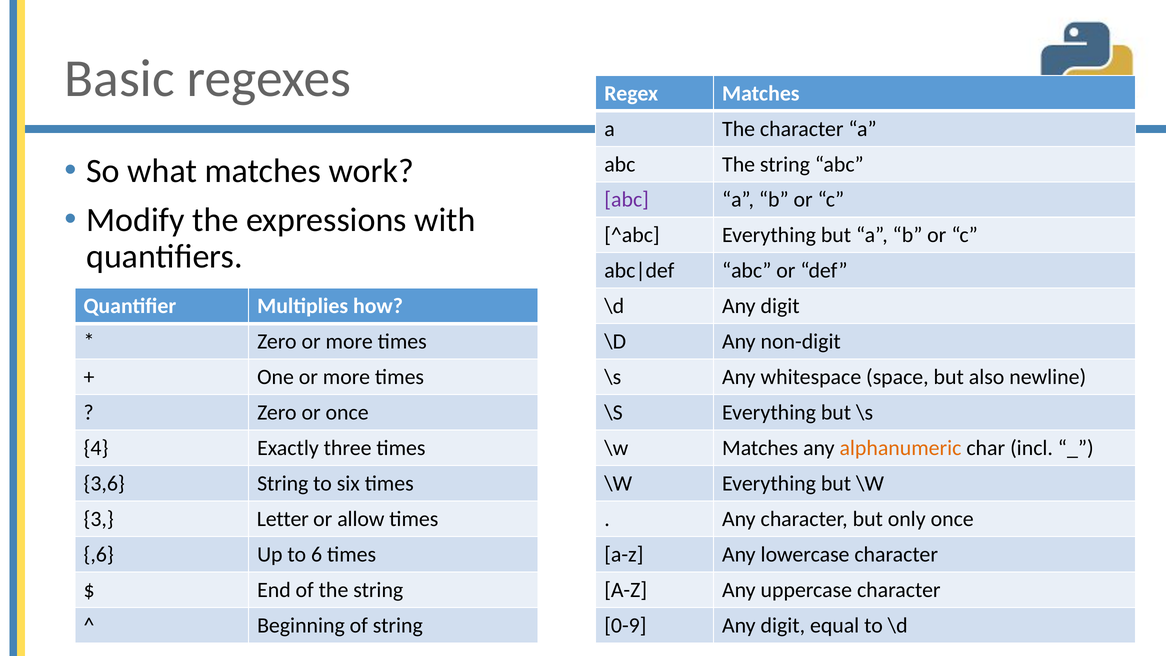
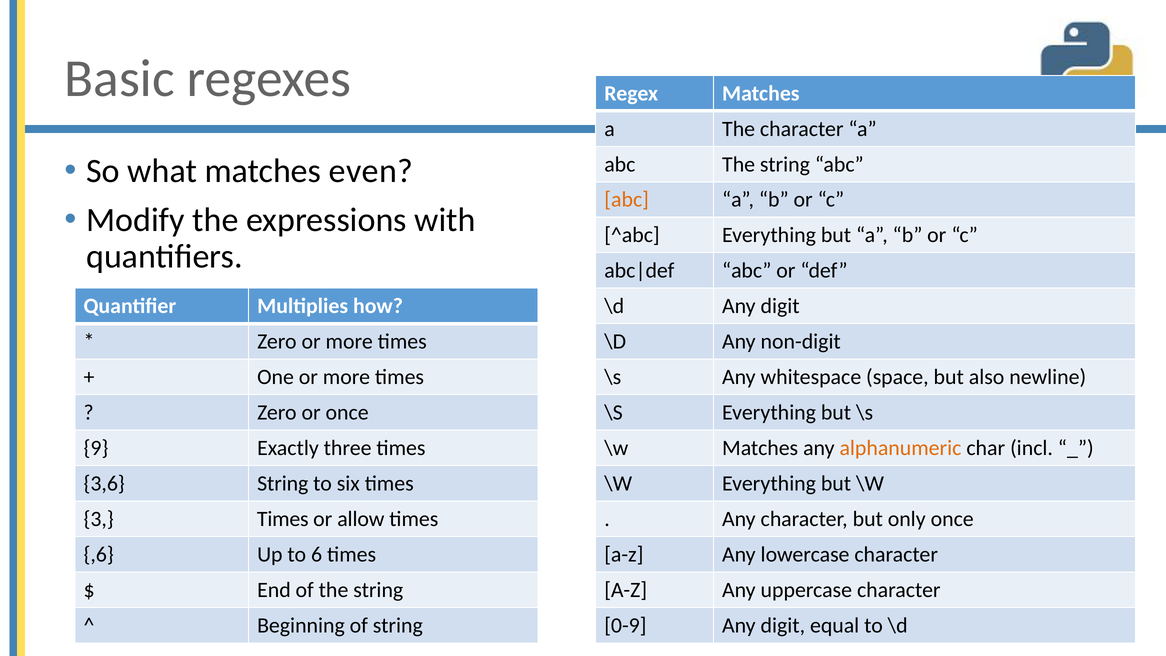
work: work -> even (371, 171)
abc colour: purple -> orange (627, 200)
4: 4 -> 9 (96, 448)
3 Letter: Letter -> Times (283, 519)
